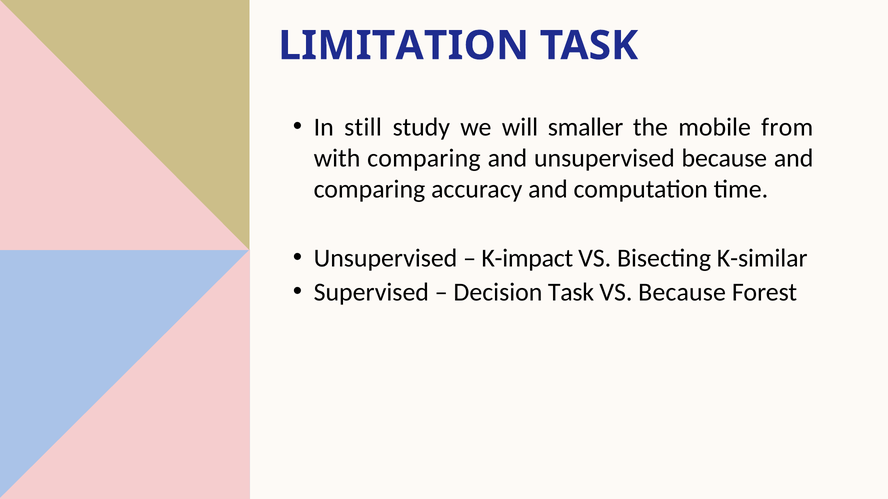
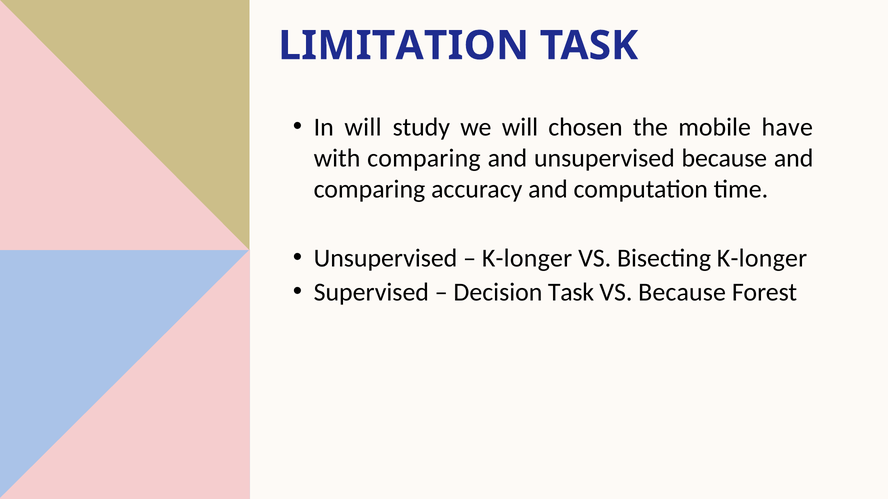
In still: still -> will (363, 127)
smaller: smaller -> chosen (585, 127)
from: from -> have (787, 127)
K-impact: K-impact -> K-longer (527, 258)
Bisecting K-similar: K-similar -> K-longer (762, 258)
